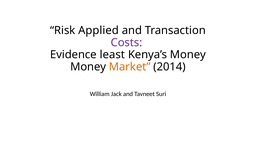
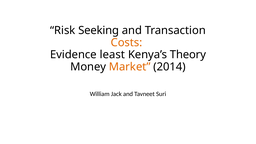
Applied: Applied -> Seeking (99, 30)
Costs colour: purple -> orange (127, 43)
Kenya’s Money: Money -> Theory (188, 55)
